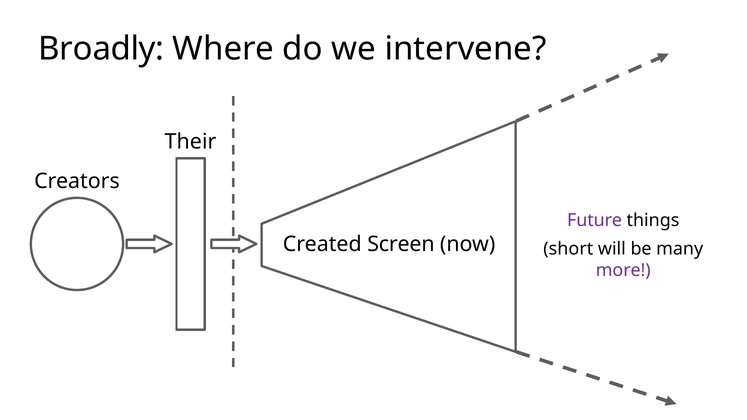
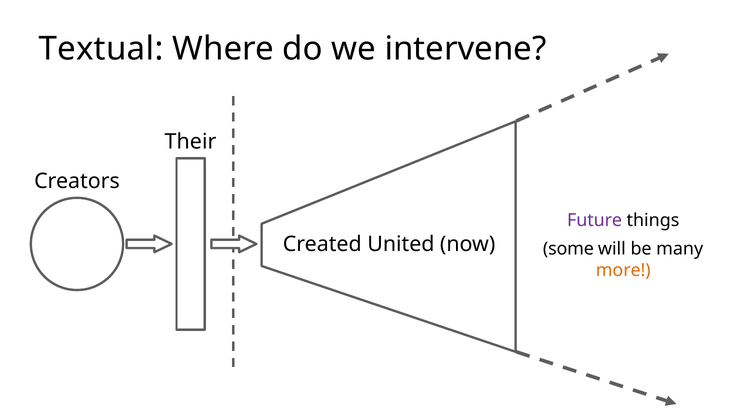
Broadly: Broadly -> Textual (101, 49)
Screen: Screen -> United (401, 244)
short: short -> some (568, 249)
more colour: purple -> orange (623, 271)
